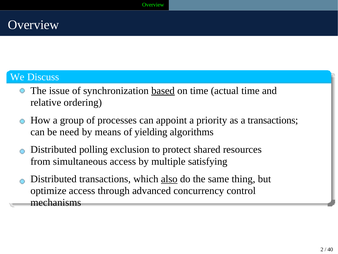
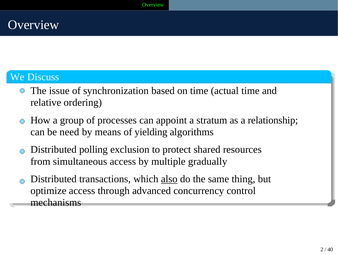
based underline: present -> none (163, 91)
priority: priority -> stratum (212, 120)
a transactions: transactions -> relationship (273, 120)
satisfying: satisfying -> gradually (208, 162)
